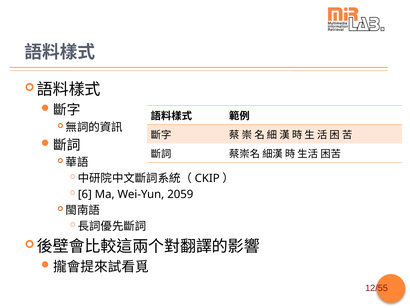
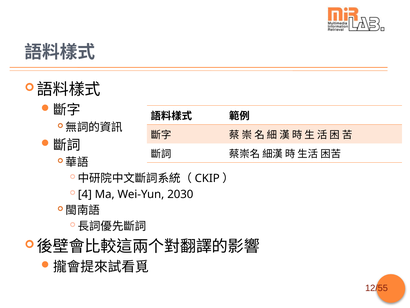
6: 6 -> 4 (85, 194)
2059: 2059 -> 2030 (180, 194)
